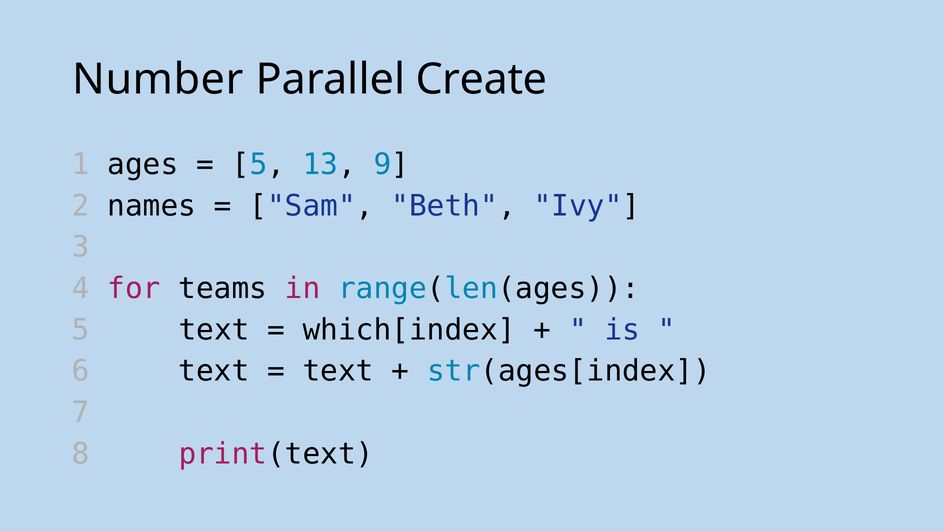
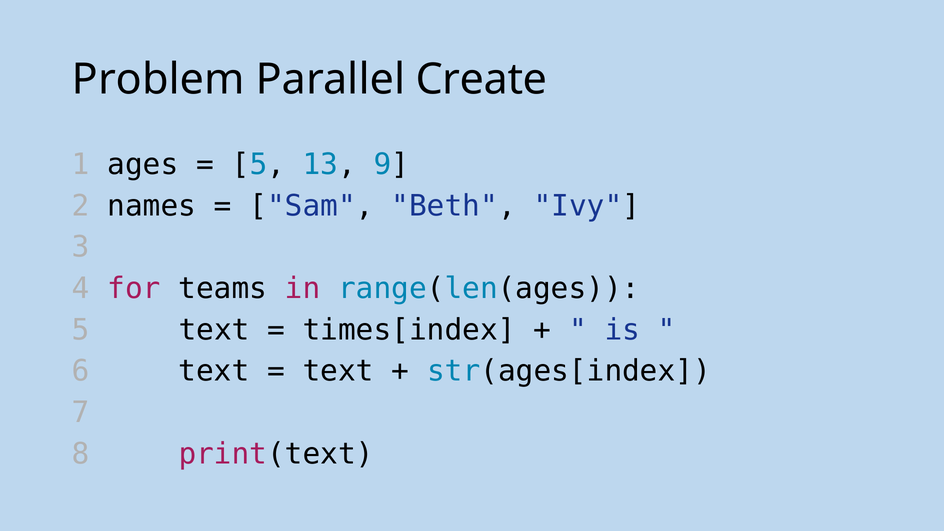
Number: Number -> Problem (158, 79)
which[index: which[index -> times[index (409, 330)
